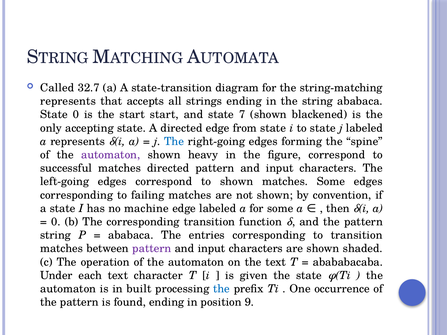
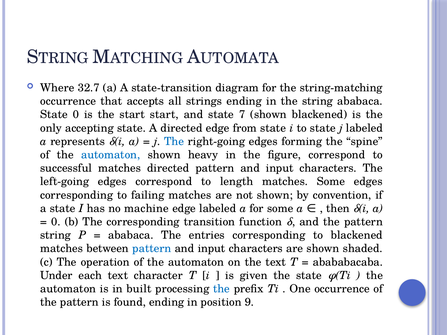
Called: Called -> Where (57, 88)
represents: represents -> occurrence (68, 101)
automaton colour: purple -> blue (111, 155)
to shown: shown -> length (237, 182)
to transition: transition -> blackened (357, 235)
pattern colour: purple -> blue (152, 249)
